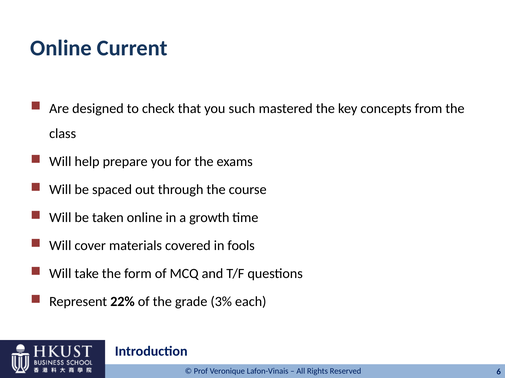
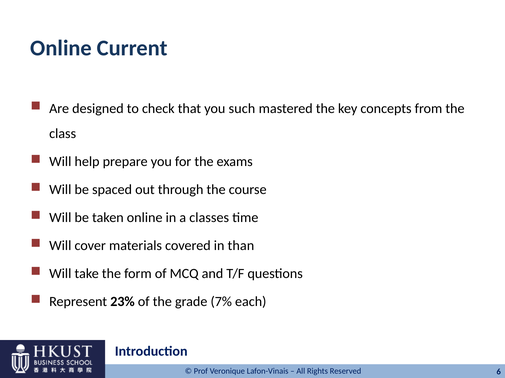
growth: growth -> classes (209, 218)
fools: fools -> than (241, 246)
22%: 22% -> 23% (122, 302)
3%: 3% -> 7% (221, 302)
